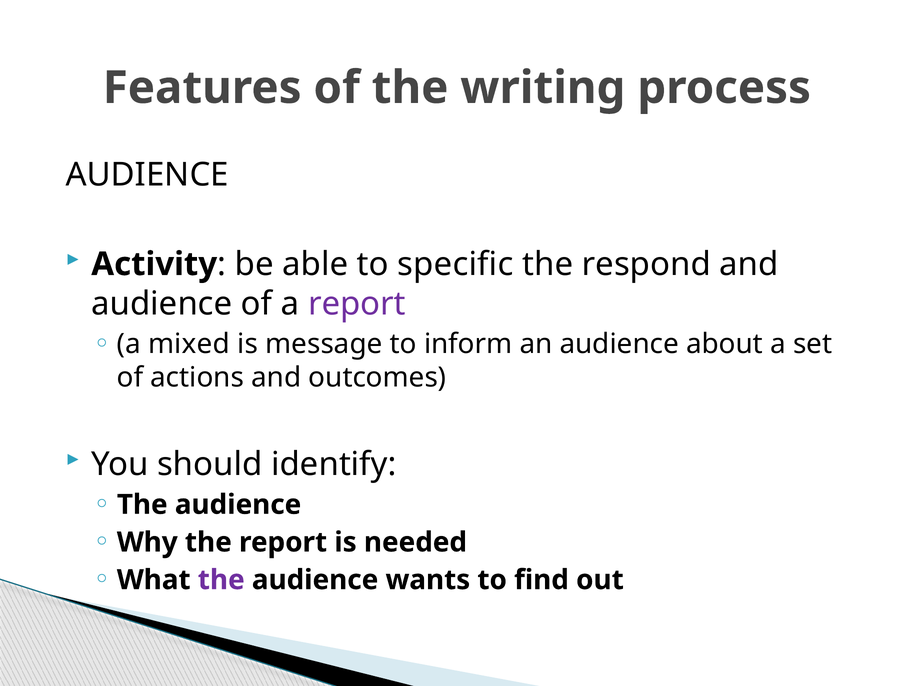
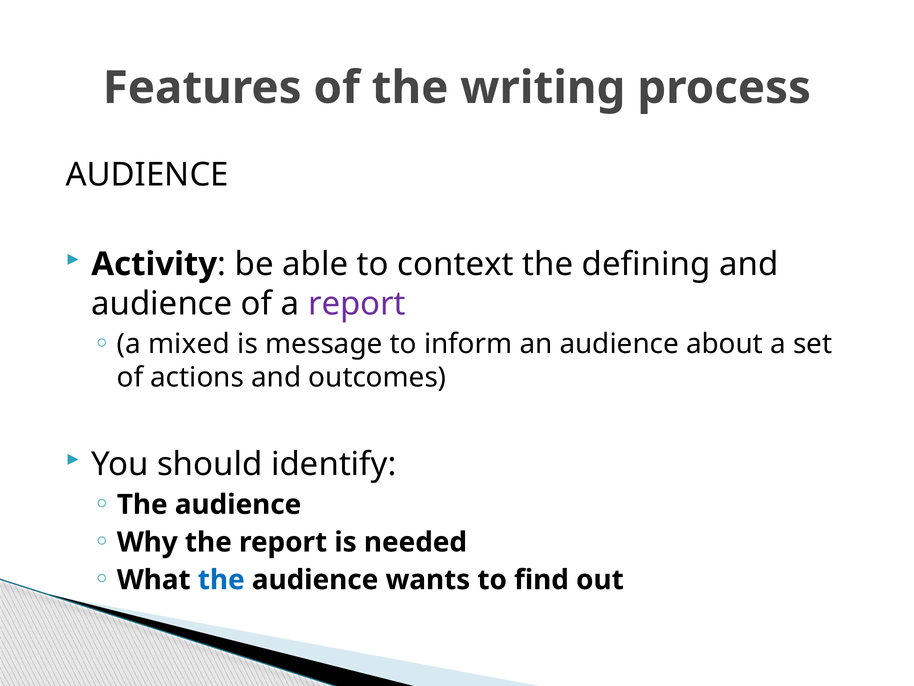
specific: specific -> context (455, 264)
respond: respond -> defining (646, 264)
the colour: purple -> blue (221, 579)
